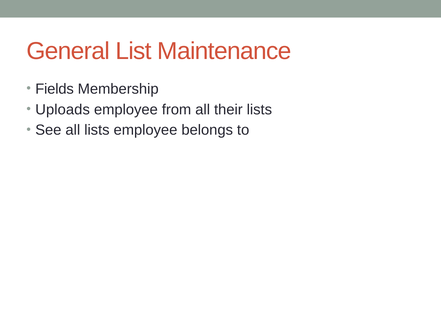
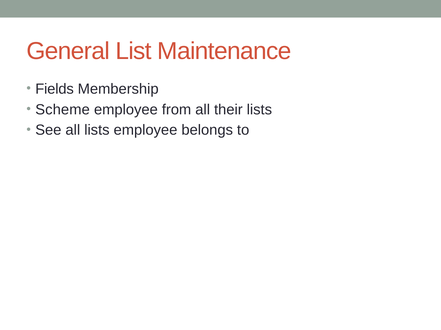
Uploads: Uploads -> Scheme (63, 110)
